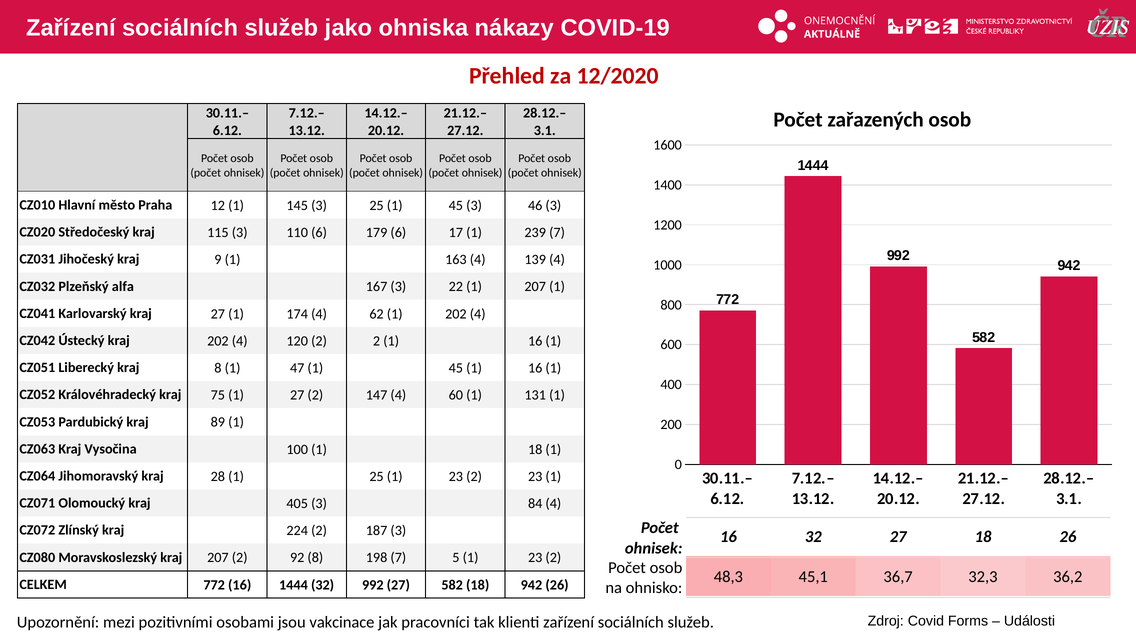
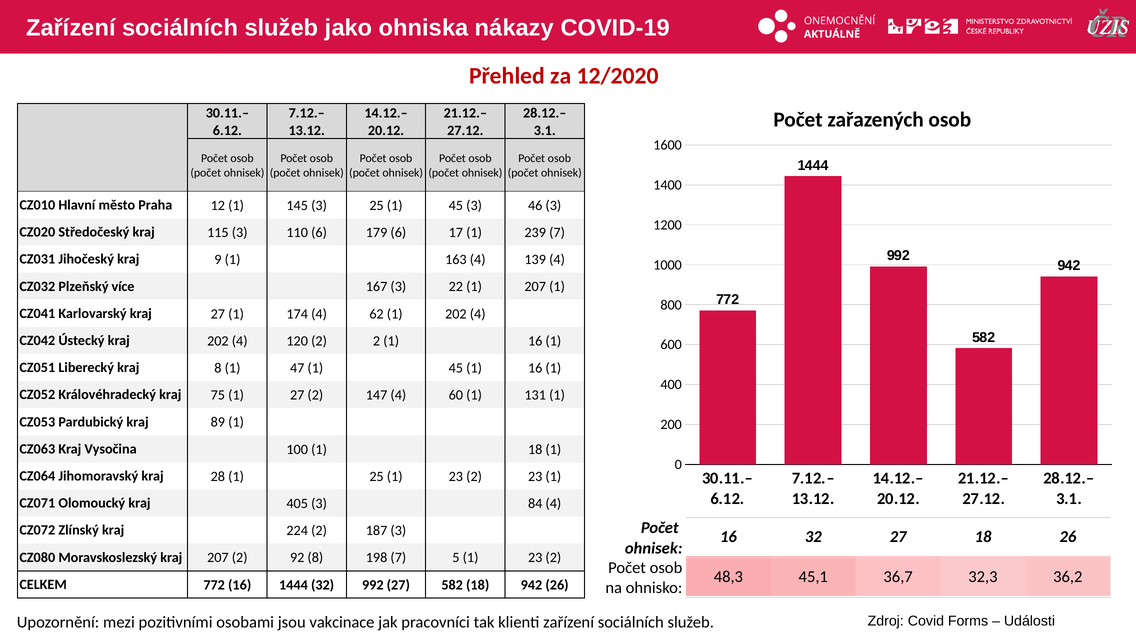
alfa: alfa -> více (123, 286)
